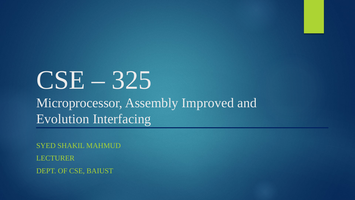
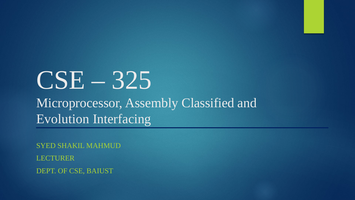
Improved: Improved -> Classified (208, 103)
